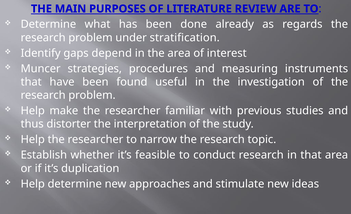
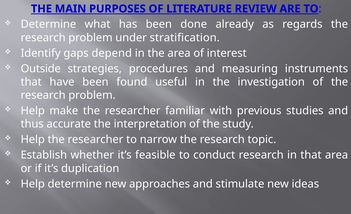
Muncer: Muncer -> Outside (41, 69)
distorter: distorter -> accurate (69, 124)
